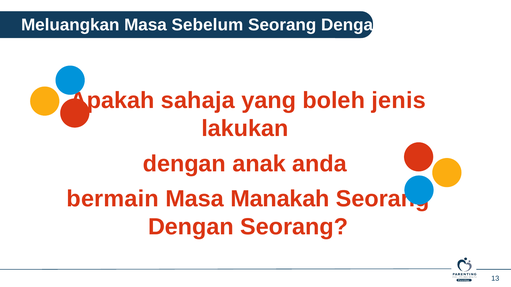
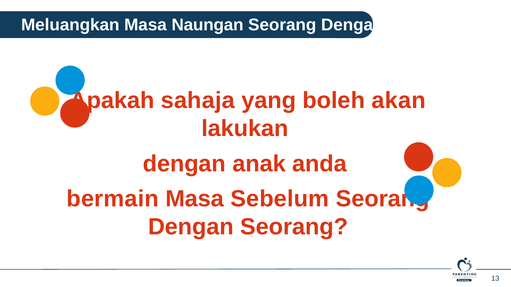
Sebelum: Sebelum -> Naungan (208, 25)
jenis: jenis -> akan (399, 101)
Manakah: Manakah -> Sebelum (280, 199)
